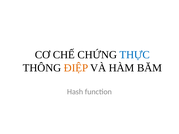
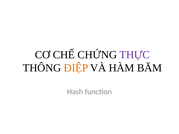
THỰC colour: blue -> purple (135, 55)
